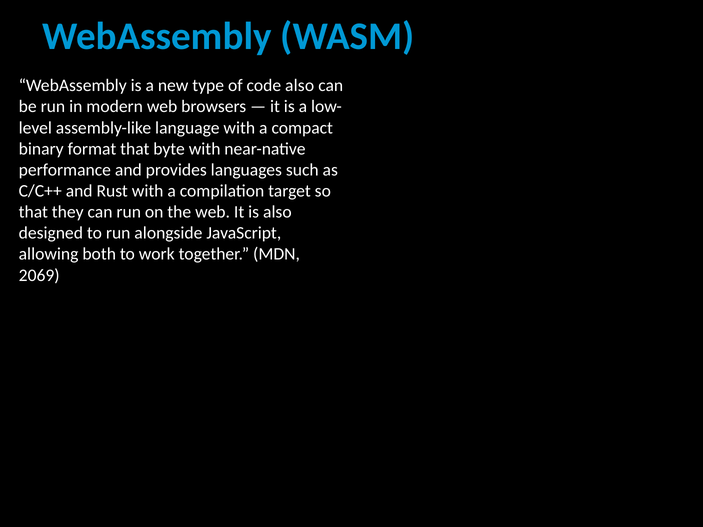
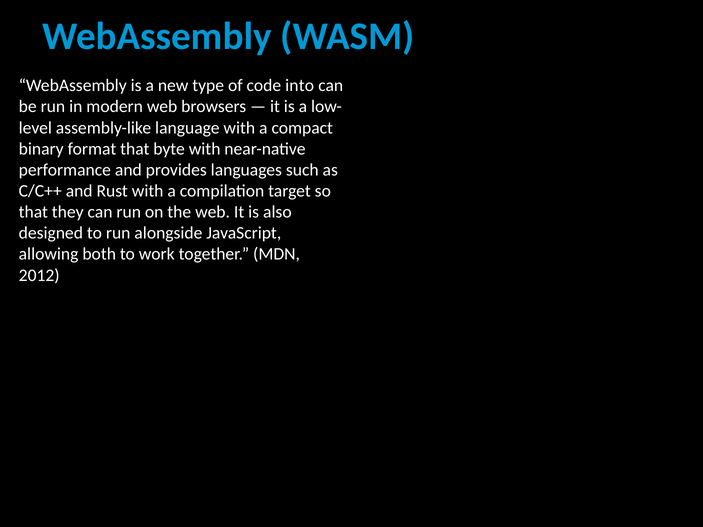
code also: also -> into (300, 86)
2069: 2069 -> 2012 (39, 275)
